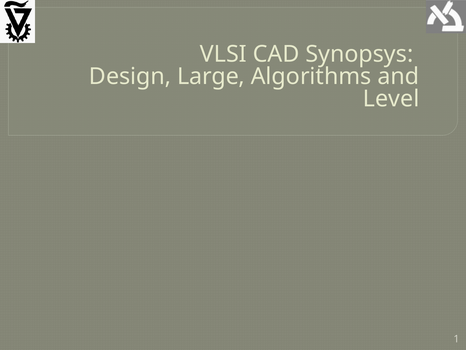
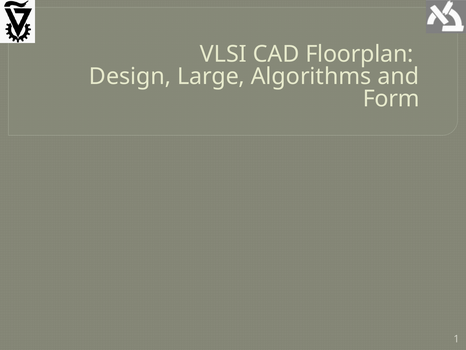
Synopsys: Synopsys -> Floorplan (359, 54)
Level: Level -> Form (391, 99)
